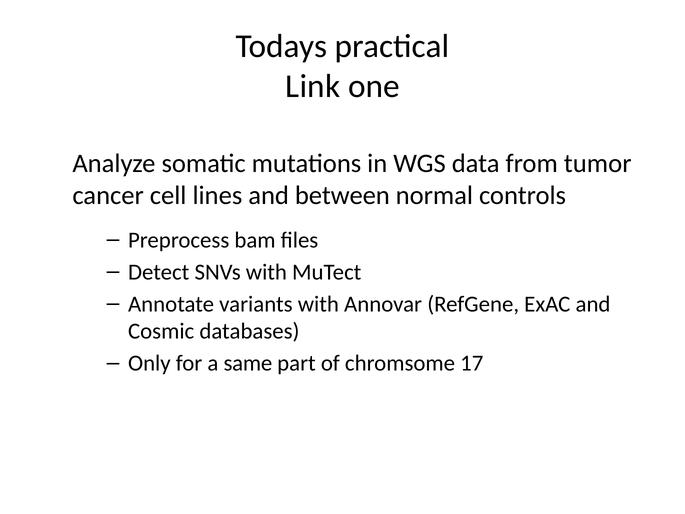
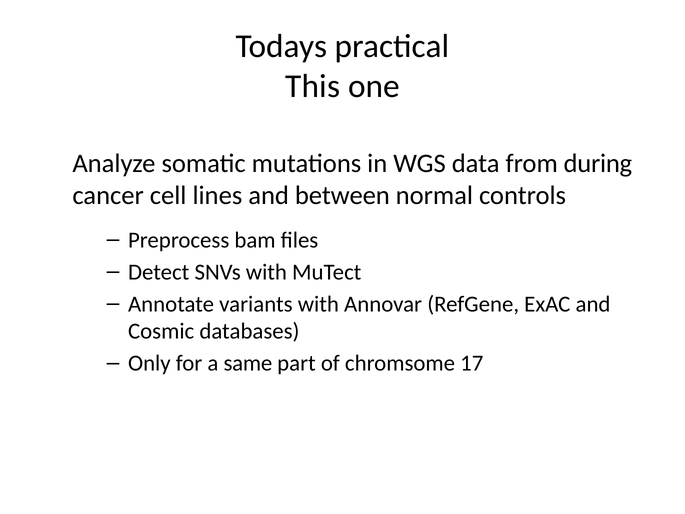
Link: Link -> This (313, 86)
tumor: tumor -> during (598, 163)
